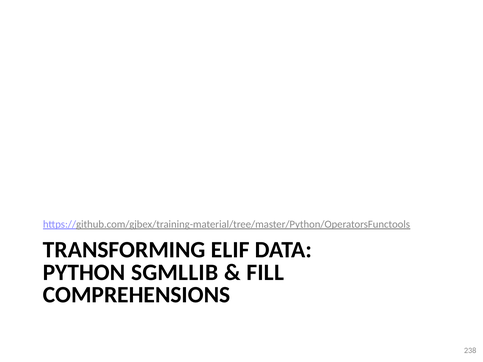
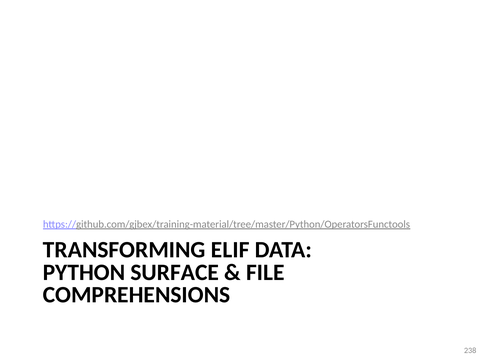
SGMLLIB: SGMLLIB -> SURFACE (175, 273)
FILL: FILL -> FILE (265, 273)
